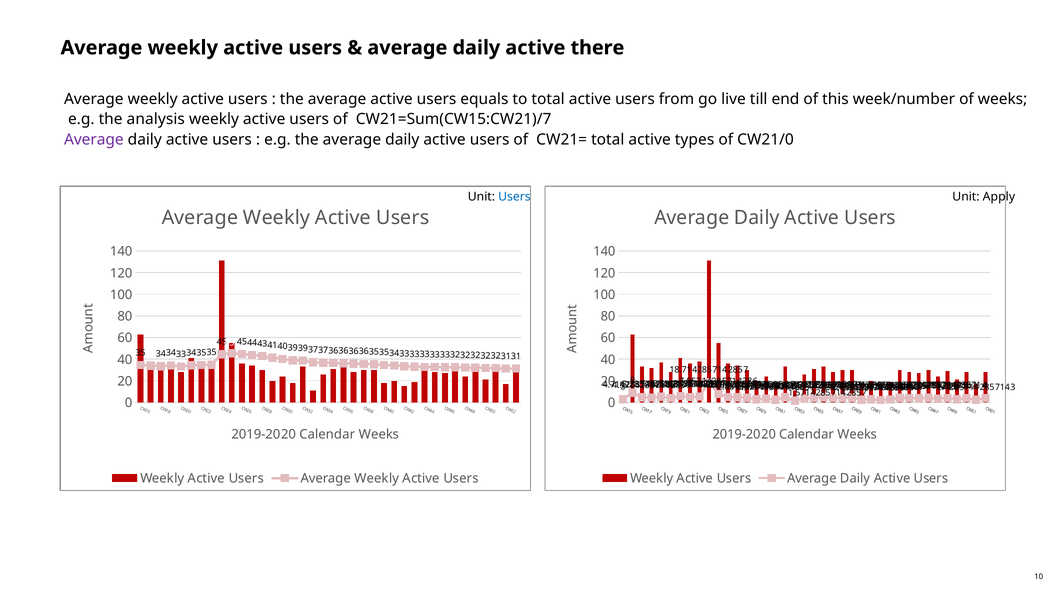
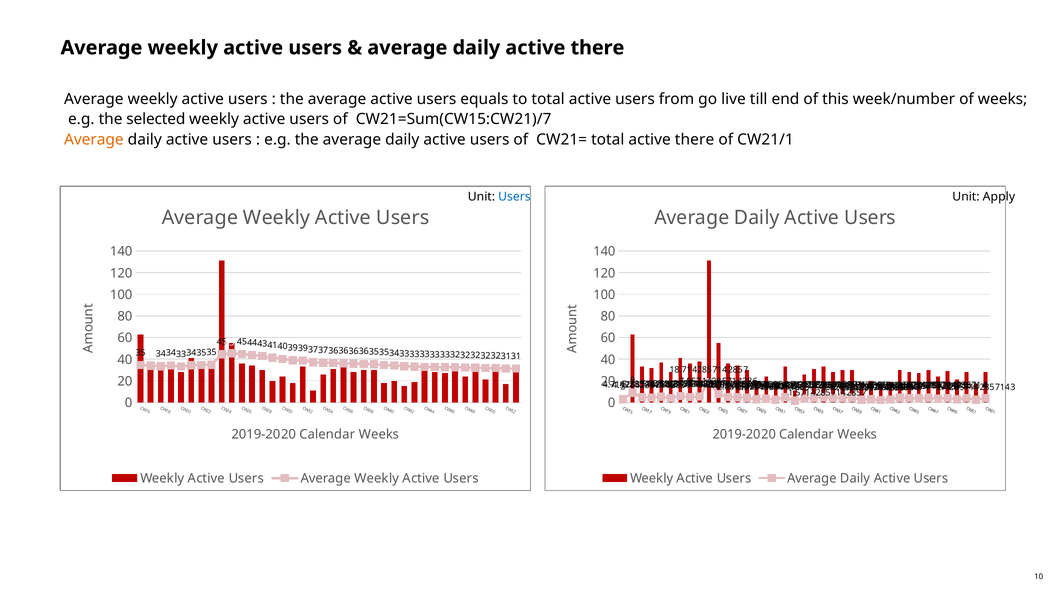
analysis: analysis -> selected (156, 119)
Average colour: purple -> orange (94, 140)
total active types: types -> there (695, 140)
CW21/0: CW21/0 -> CW21/1 (766, 140)
